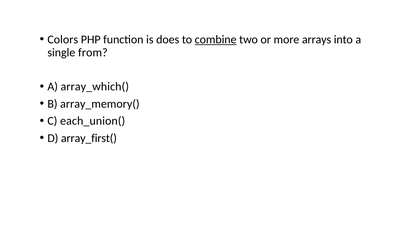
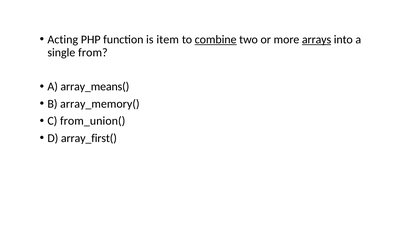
Colors: Colors -> Acting (63, 39)
does: does -> item (168, 39)
arrays underline: none -> present (317, 39)
array_which(: array_which( -> array_means( (95, 86)
each_union(: each_union( -> from_union( (93, 121)
